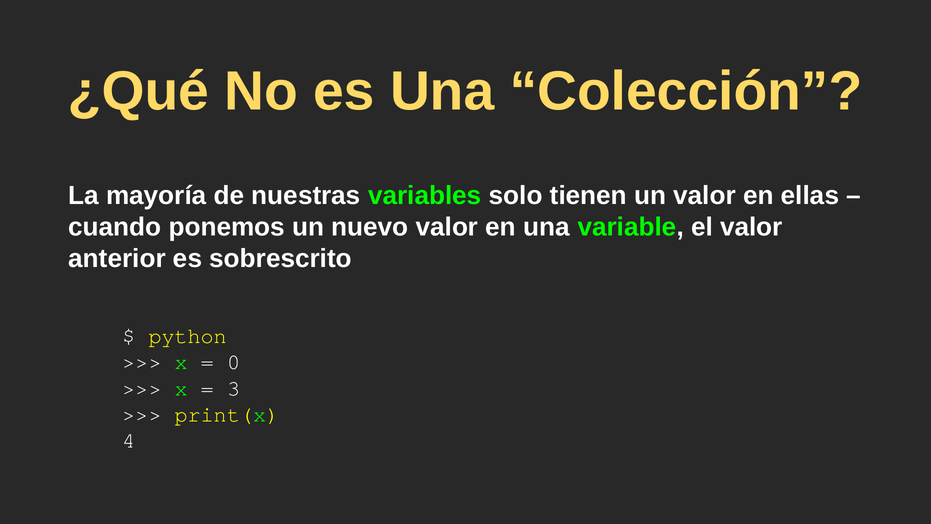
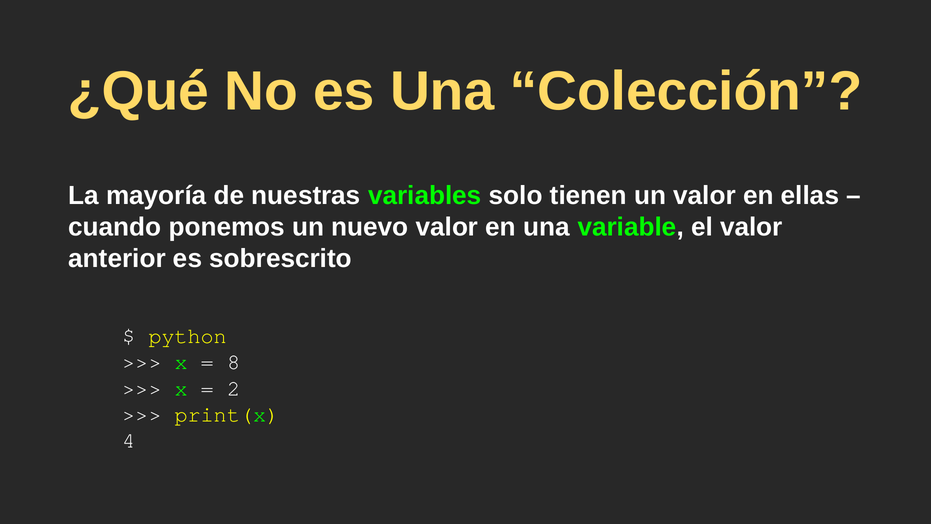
0: 0 -> 8 (234, 362)
3: 3 -> 2 (234, 388)
